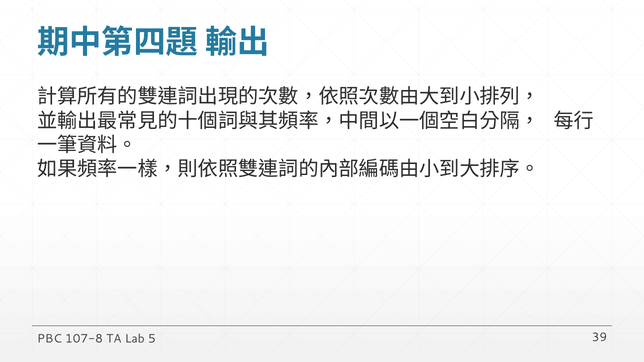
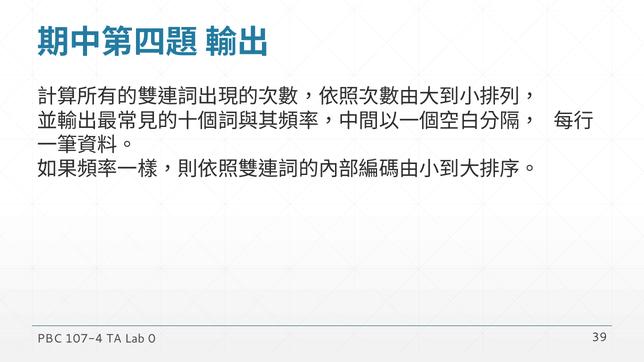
107-8: 107-8 -> 107-4 (84, 339)
5: 5 -> 0 (152, 339)
